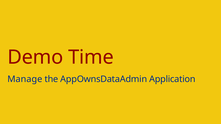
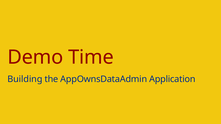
Manage: Manage -> Building (25, 79)
